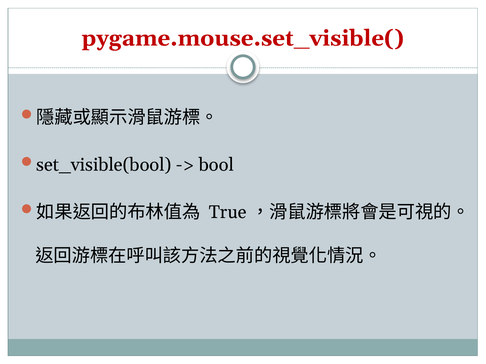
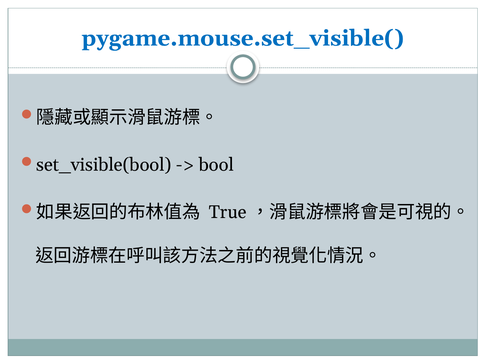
pygame.mouse.set_visible( colour: red -> blue (243, 38)
